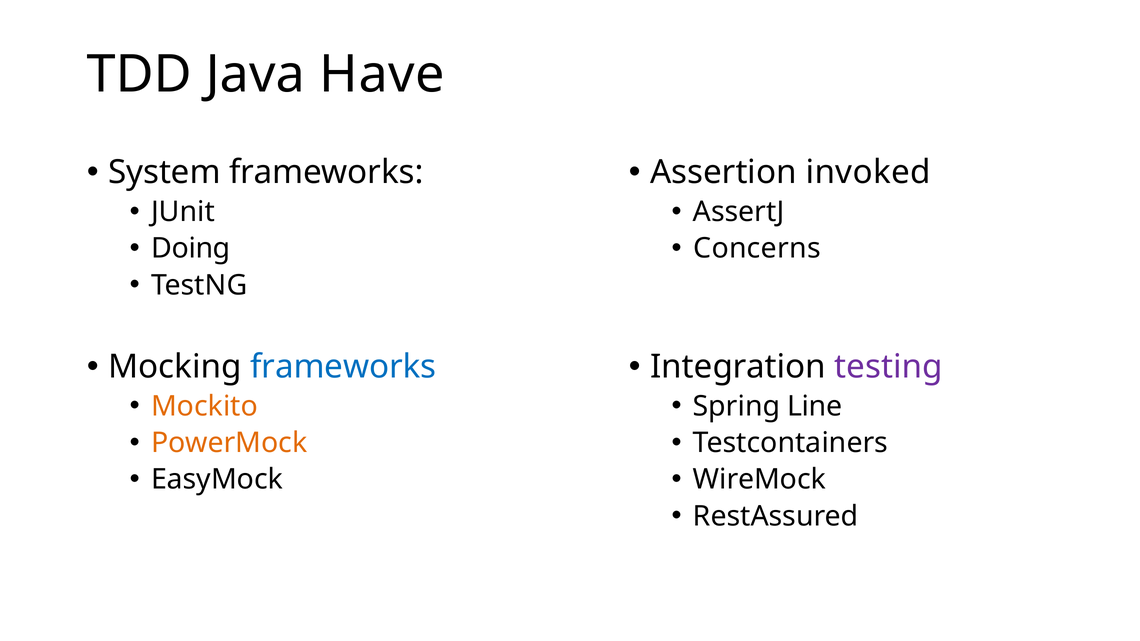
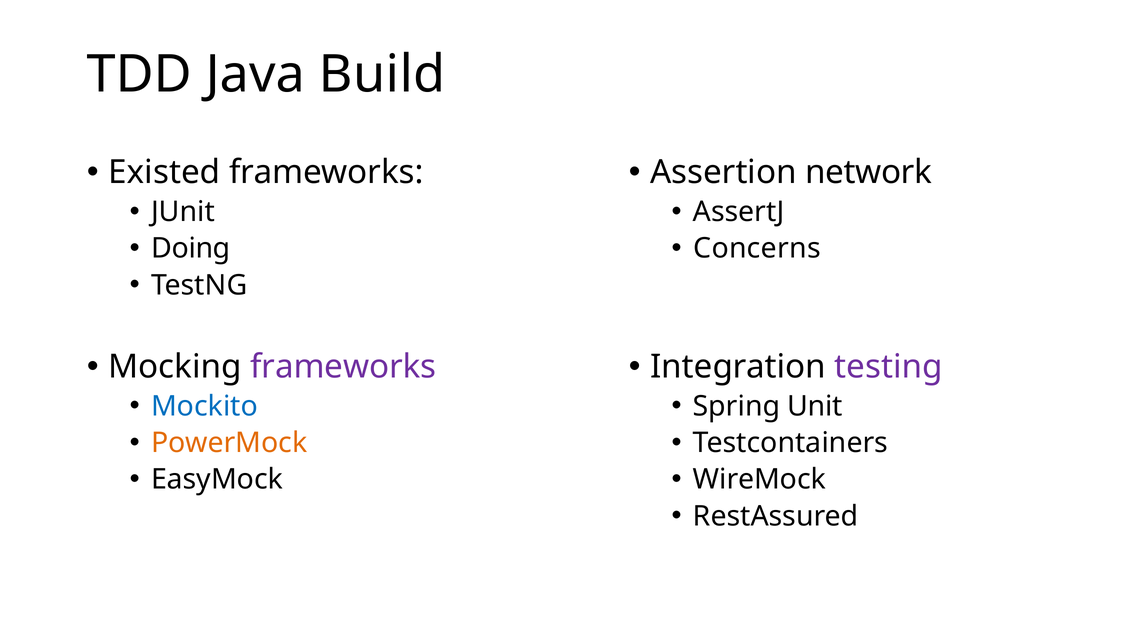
Have: Have -> Build (382, 74)
System: System -> Existed (164, 173)
invoked: invoked -> network (869, 173)
frameworks colour: blue -> purple (343, 367)
Mockito colour: orange -> blue (204, 406)
Line: Line -> Unit (815, 406)
